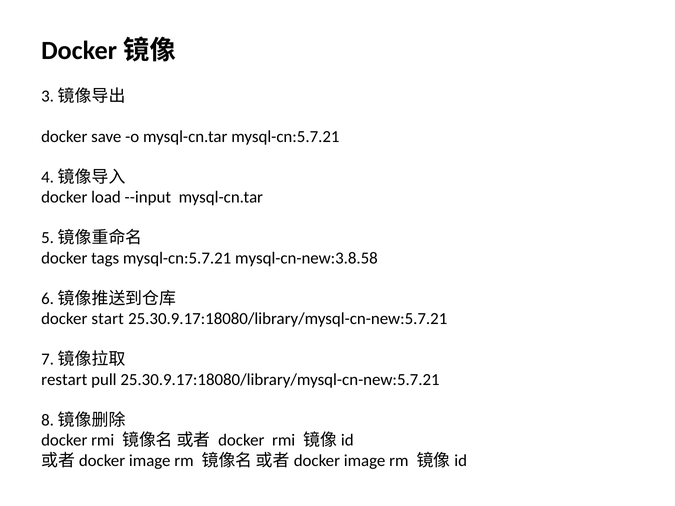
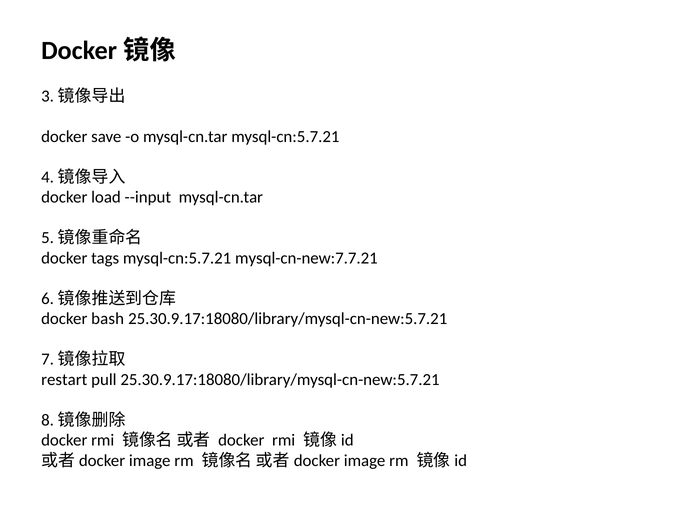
mysql-cn-new:3.8.58: mysql-cn-new:3.8.58 -> mysql-cn-new:7.7.21 (306, 258)
start: start -> bash (108, 319)
